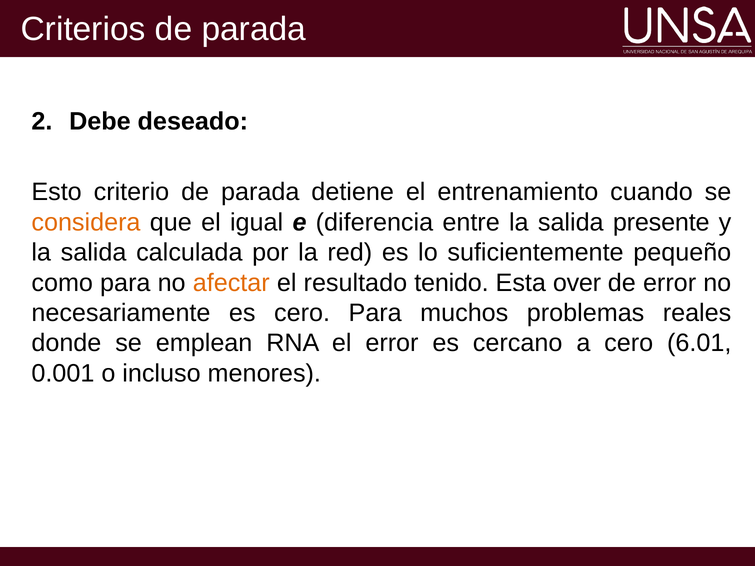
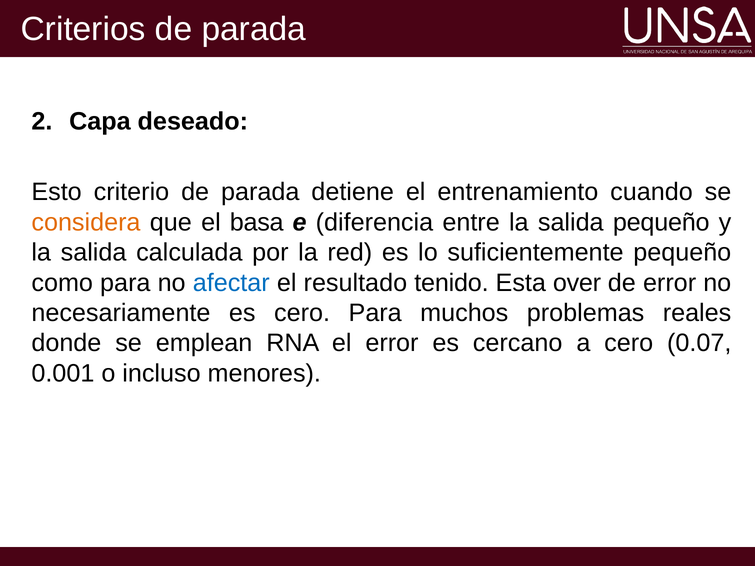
Debe: Debe -> Capa (100, 121)
igual: igual -> basa (257, 222)
salida presente: presente -> pequeño (661, 222)
afectar colour: orange -> blue (231, 283)
6.01: 6.01 -> 0.07 (699, 343)
